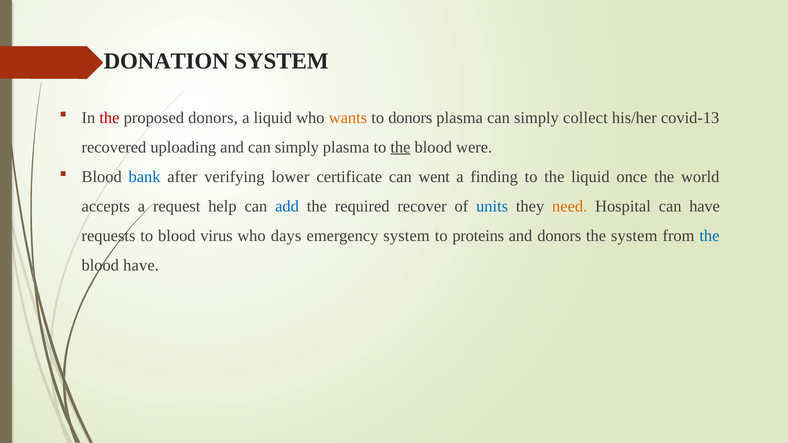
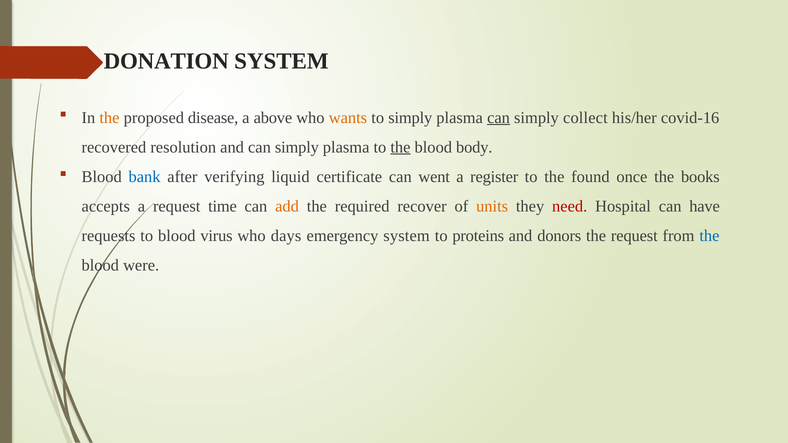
the colour: red -> orange (109, 118)
proposed donors: donors -> disease (213, 118)
a liquid: liquid -> above (273, 118)
to donors: donors -> simply (410, 118)
can underline: none -> present (499, 118)
covid-13: covid-13 -> covid-16 (690, 118)
uploading: uploading -> resolution (183, 147)
were: were -> body (474, 147)
lower: lower -> liquid (290, 177)
finding: finding -> register (494, 177)
the liquid: liquid -> found (590, 177)
world: world -> books (700, 177)
help: help -> time (223, 207)
add colour: blue -> orange (287, 207)
units colour: blue -> orange (492, 207)
need colour: orange -> red (570, 207)
the system: system -> request (634, 236)
blood have: have -> were (141, 266)
